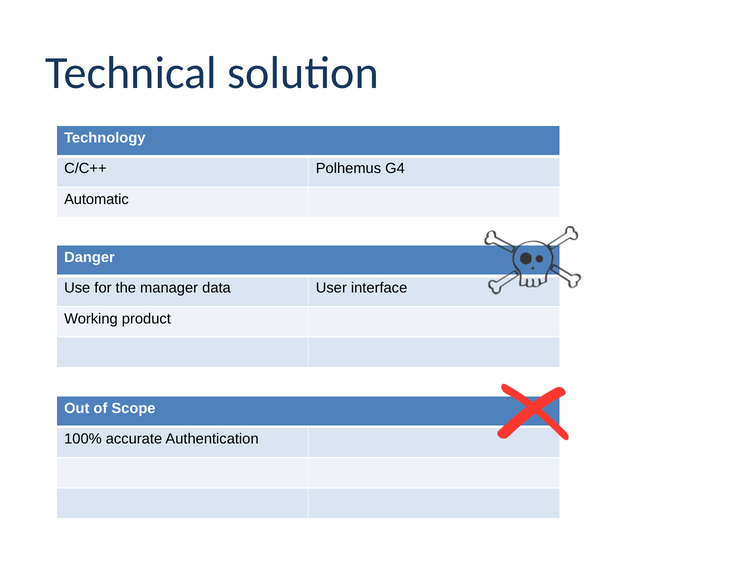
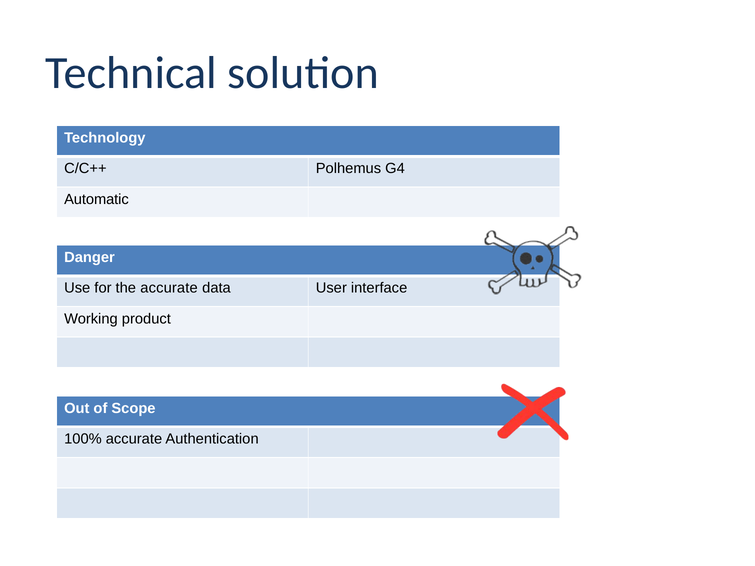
the manager: manager -> accurate (169, 288)
